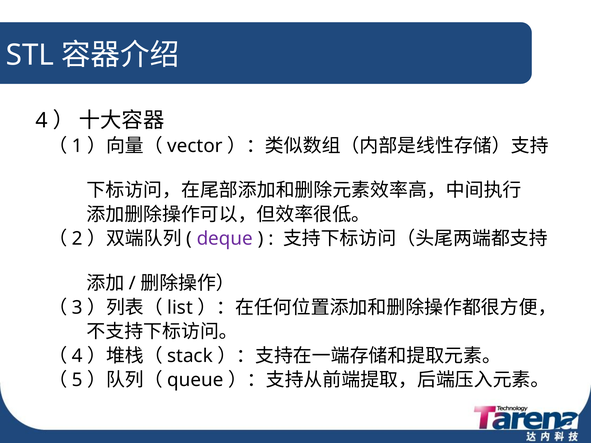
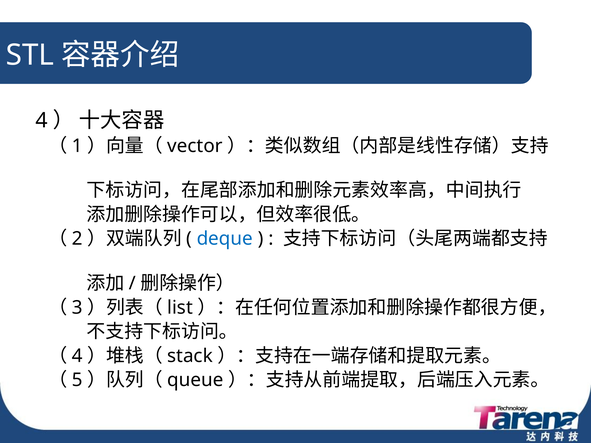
deque colour: purple -> blue (225, 239)
